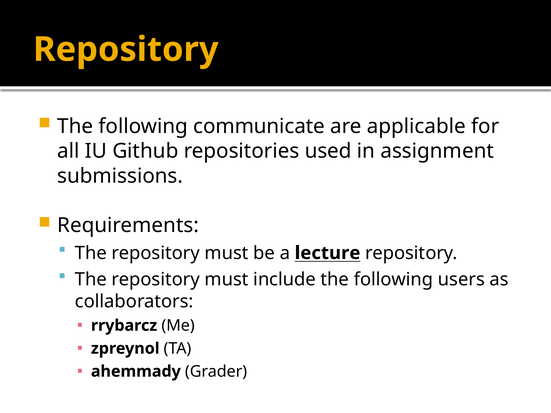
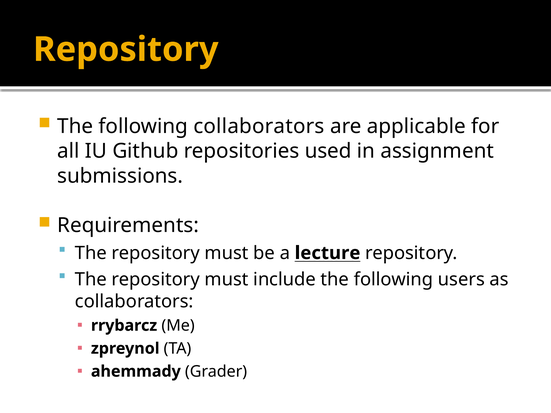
following communicate: communicate -> collaborators (259, 126)
